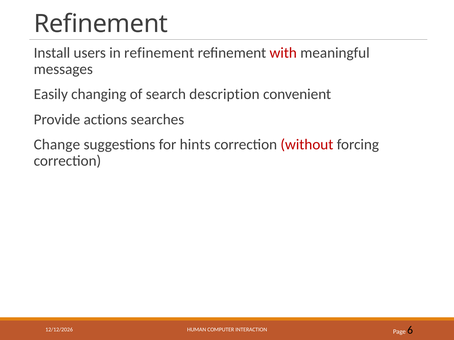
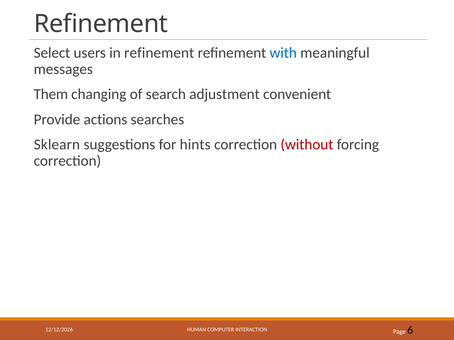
Install: Install -> Select (52, 53)
with colour: red -> blue (283, 53)
Easily: Easily -> Them (51, 94)
description: description -> adjustment (225, 94)
Change: Change -> Sklearn (57, 145)
